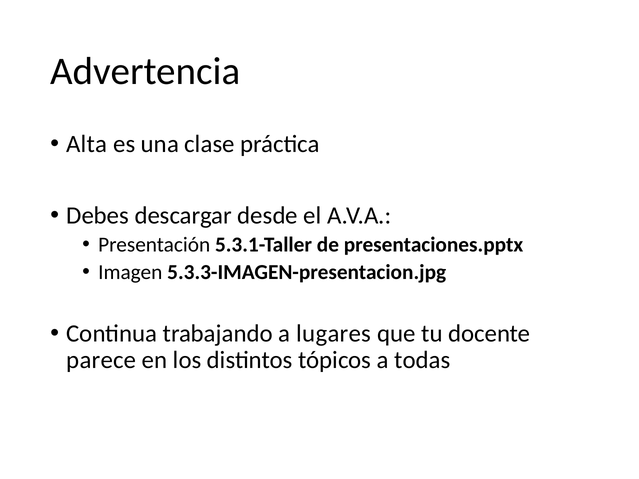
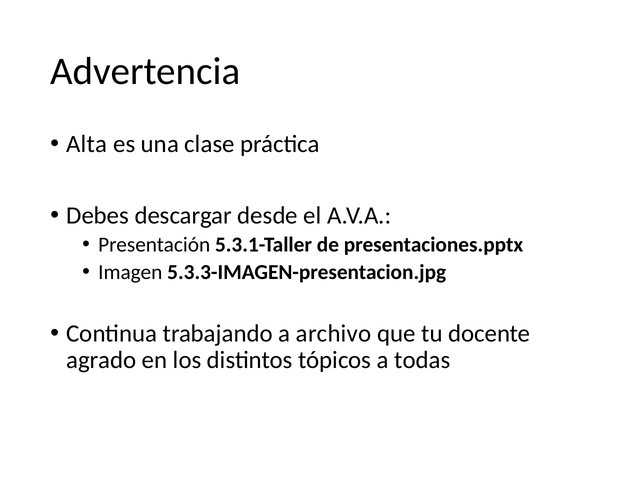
lugares: lugares -> archivo (334, 333)
parece: parece -> agrado (101, 360)
